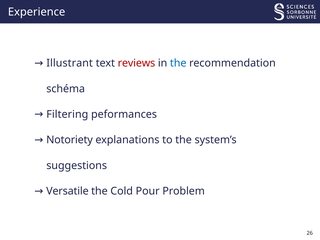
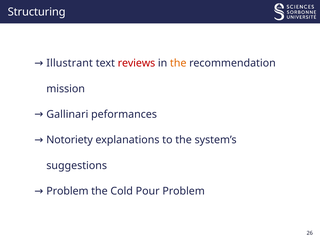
Experience: Experience -> Structuring (37, 12)
the colour: blue -> orange (178, 63)
schéma: schéma -> mission (66, 89)
Filtering: Filtering -> Gallinari (67, 114)
Versatile: Versatile -> Problem (67, 191)
